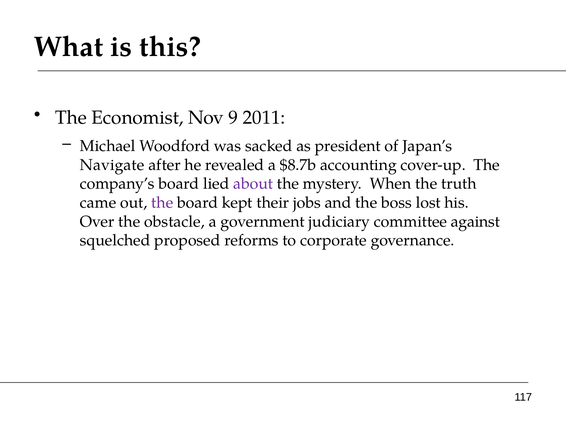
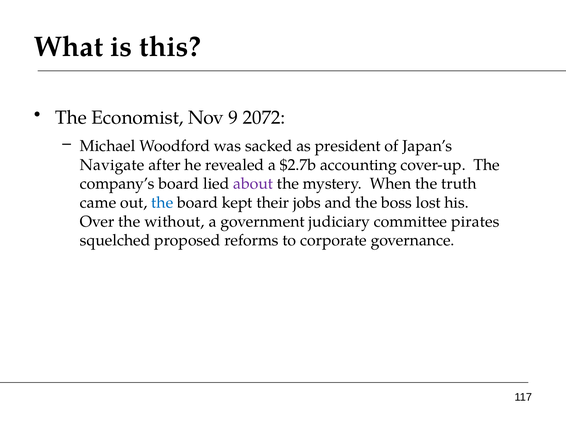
2011: 2011 -> 2072 (264, 117)
$8.7b: $8.7b -> $2.7b (298, 165)
the colour: purple -> blue (162, 202)
obstacle: obstacle -> without (174, 221)
against: against -> pirates (475, 221)
